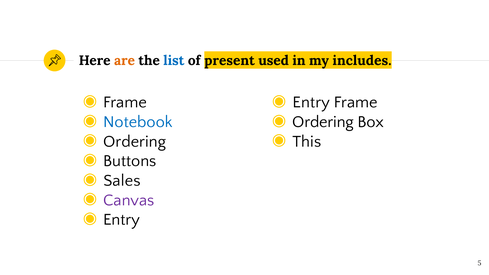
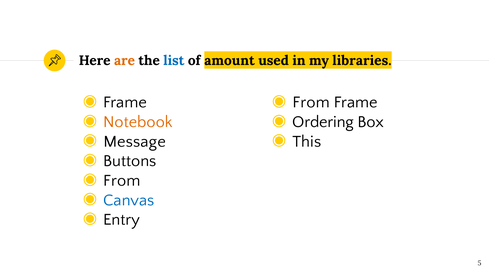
present: present -> amount (229, 61)
includes: includes -> libraries (362, 61)
Entry: Entry -> From (311, 102)
Notebook colour: blue -> orange (138, 122)
Ordering: Ordering -> Message (135, 141)
Sales: Sales -> From (122, 180)
Canvas colour: purple -> blue (129, 200)
